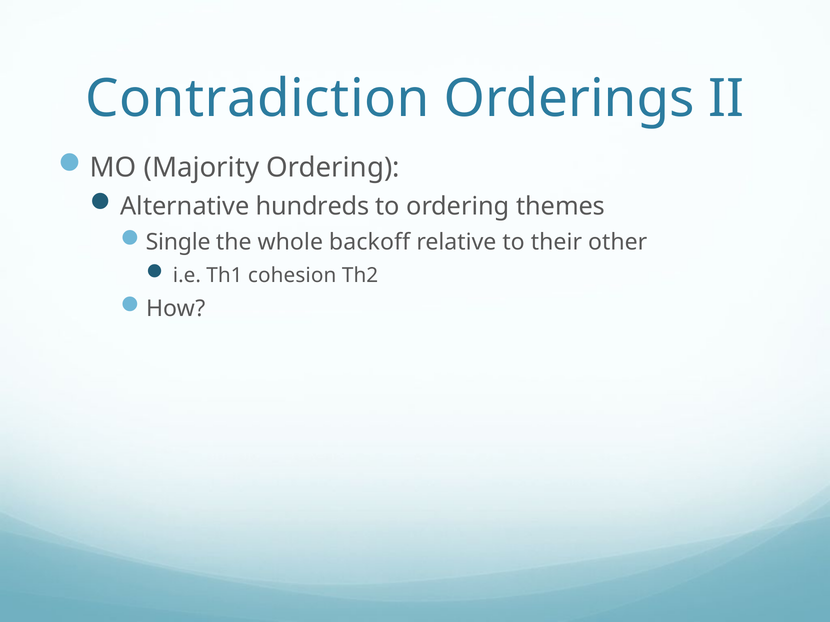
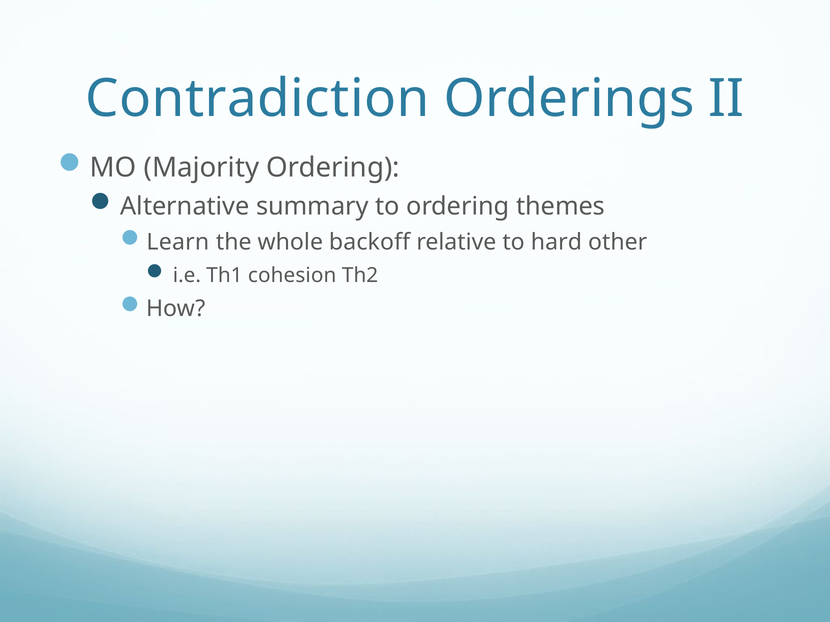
hundreds: hundreds -> summary (312, 206)
Single: Single -> Learn (178, 242)
their: their -> hard (556, 242)
